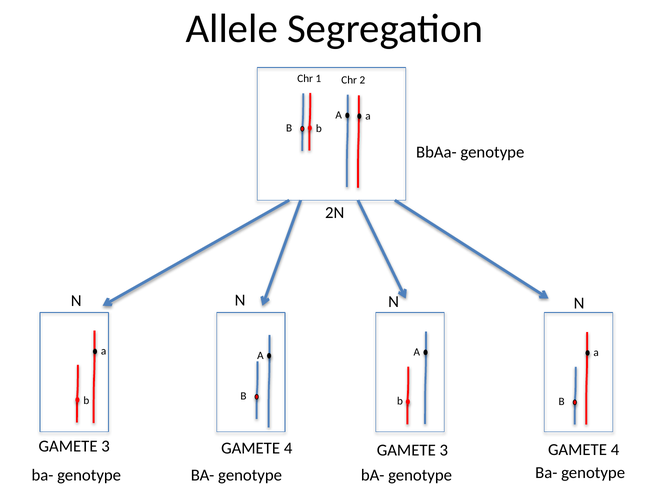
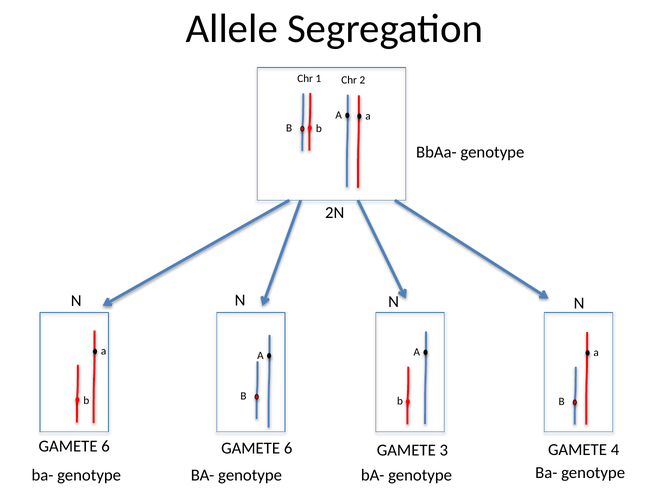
3: 3 -> 6 (106, 446)
4: 4 -> 6 (288, 448)
